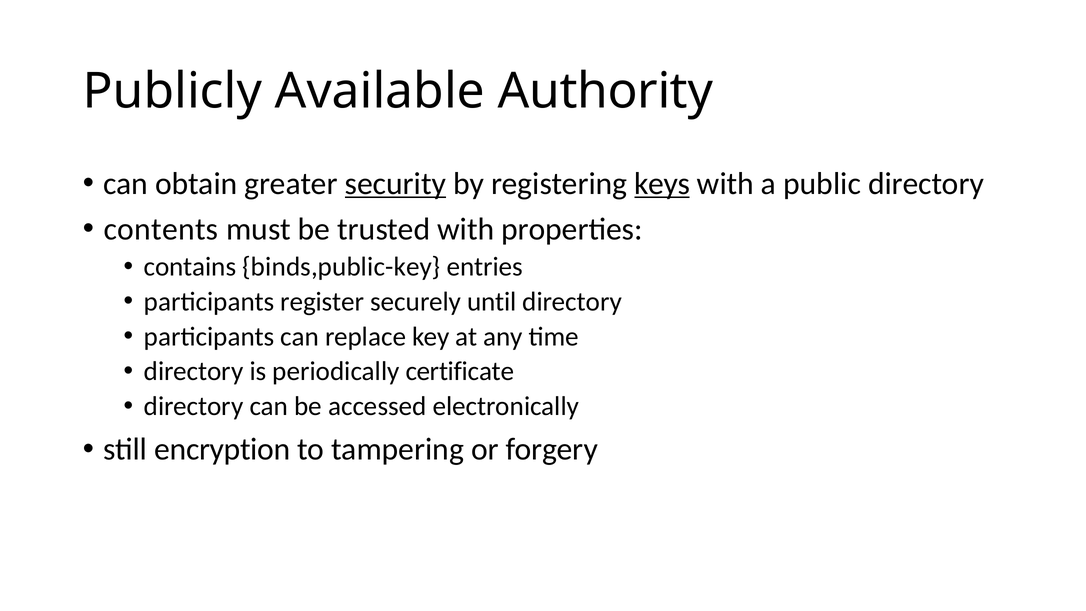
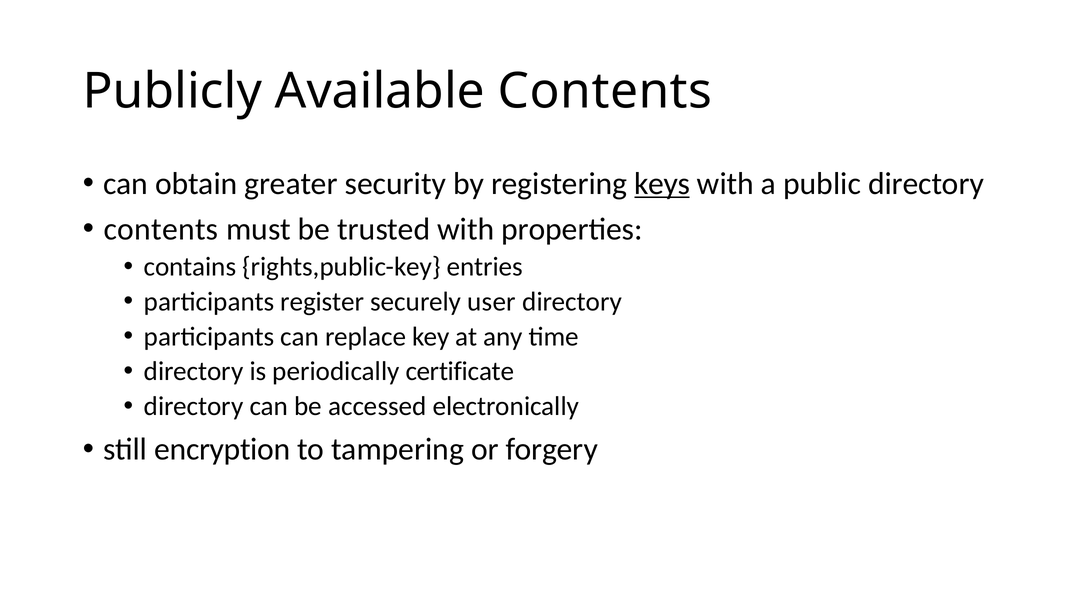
Available Authority: Authority -> Contents (605, 91)
security underline: present -> none (395, 184)
binds,public-key: binds,public-key -> rights,public-key (342, 267)
until: until -> user (492, 302)
